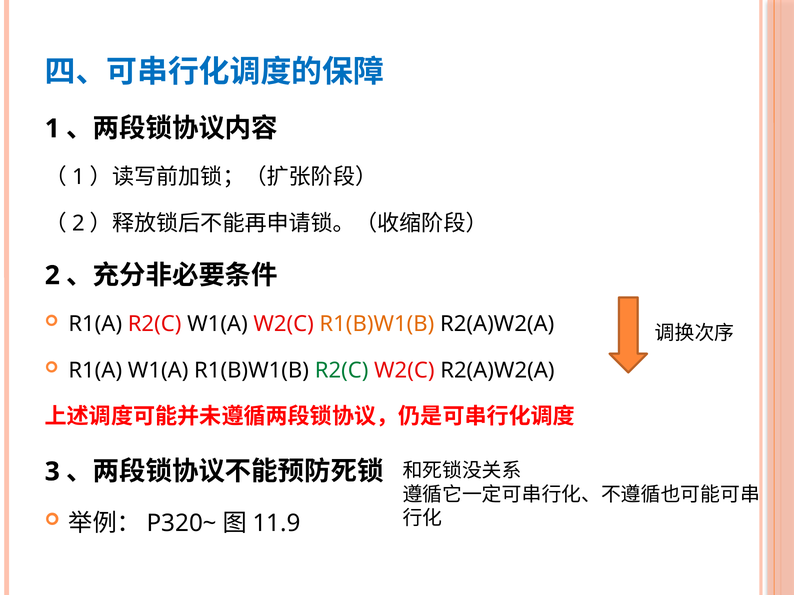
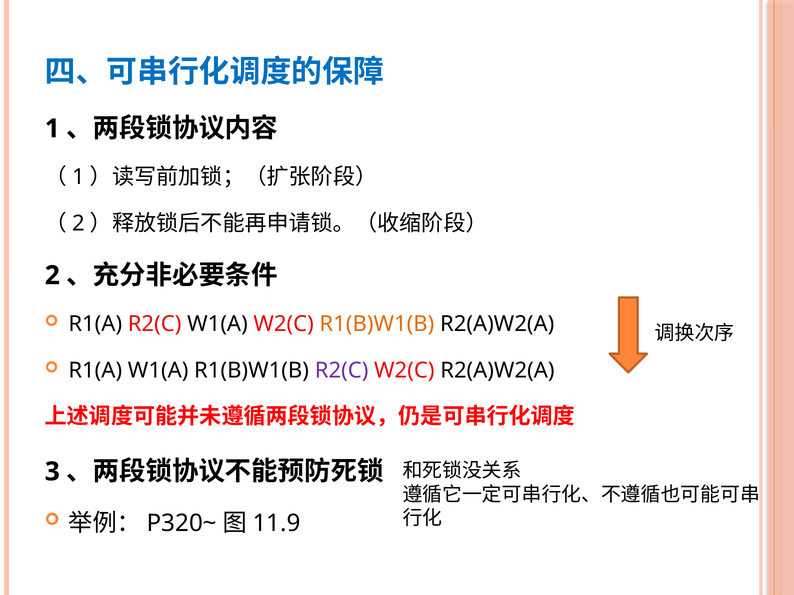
R2(C colour: green -> purple (342, 371)
